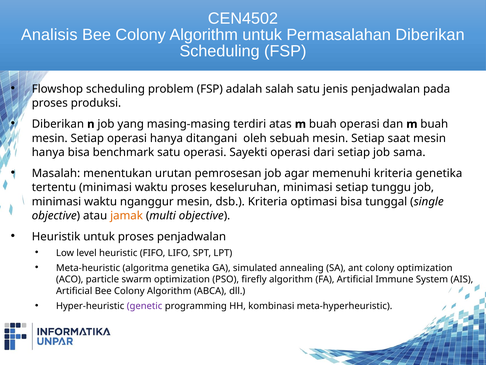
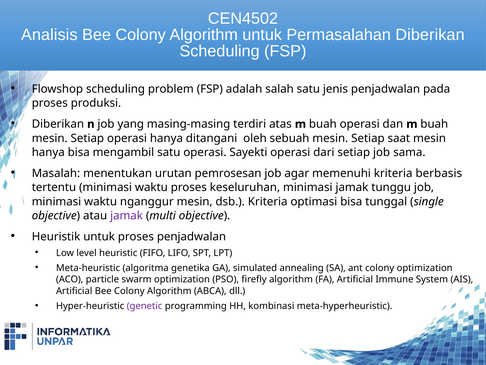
benchmark: benchmark -> mengambil (123, 152)
kriteria genetika: genetika -> berbasis (439, 173)
minimasi setiap: setiap -> jamak (352, 187)
jamak colour: orange -> purple (127, 216)
